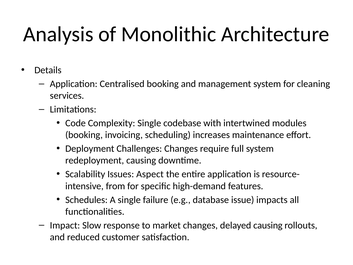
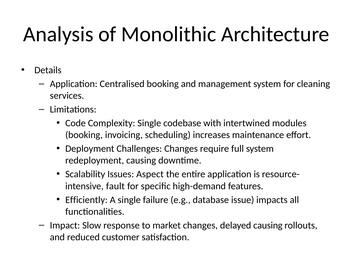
from: from -> fault (115, 186)
Schedules: Schedules -> Efficiently (86, 200)
